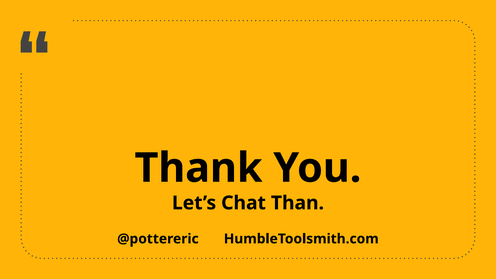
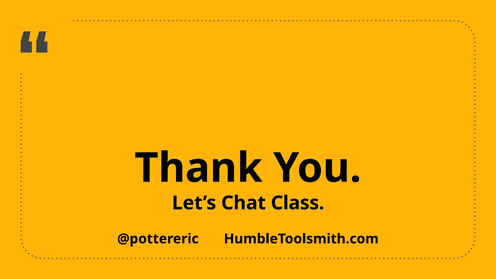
Than: Than -> Class (298, 203)
